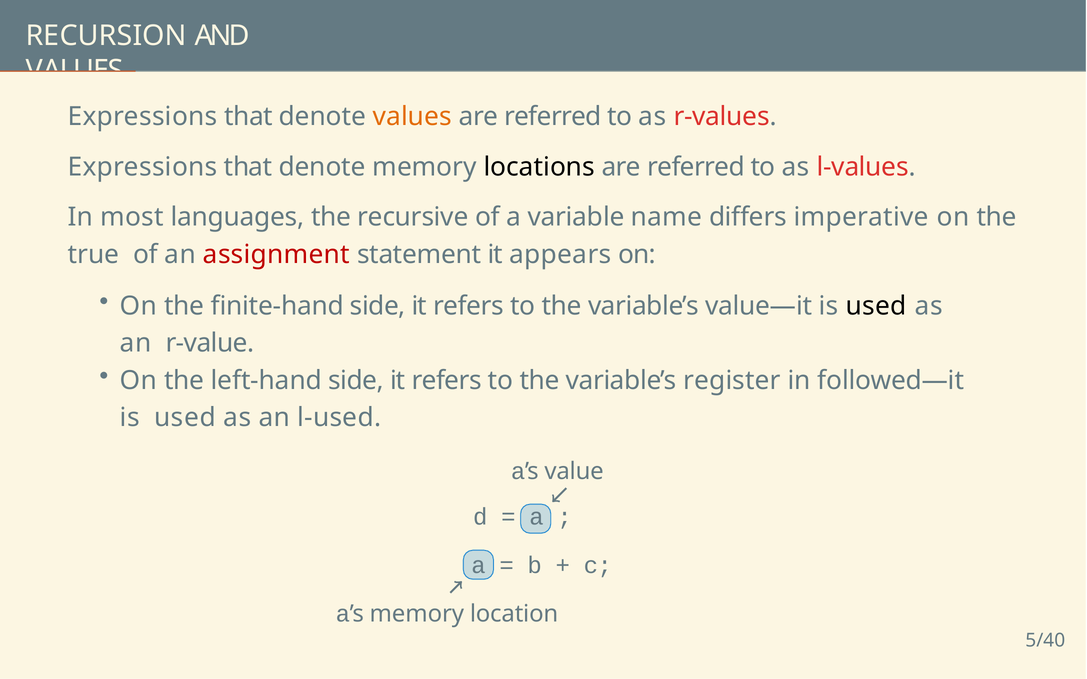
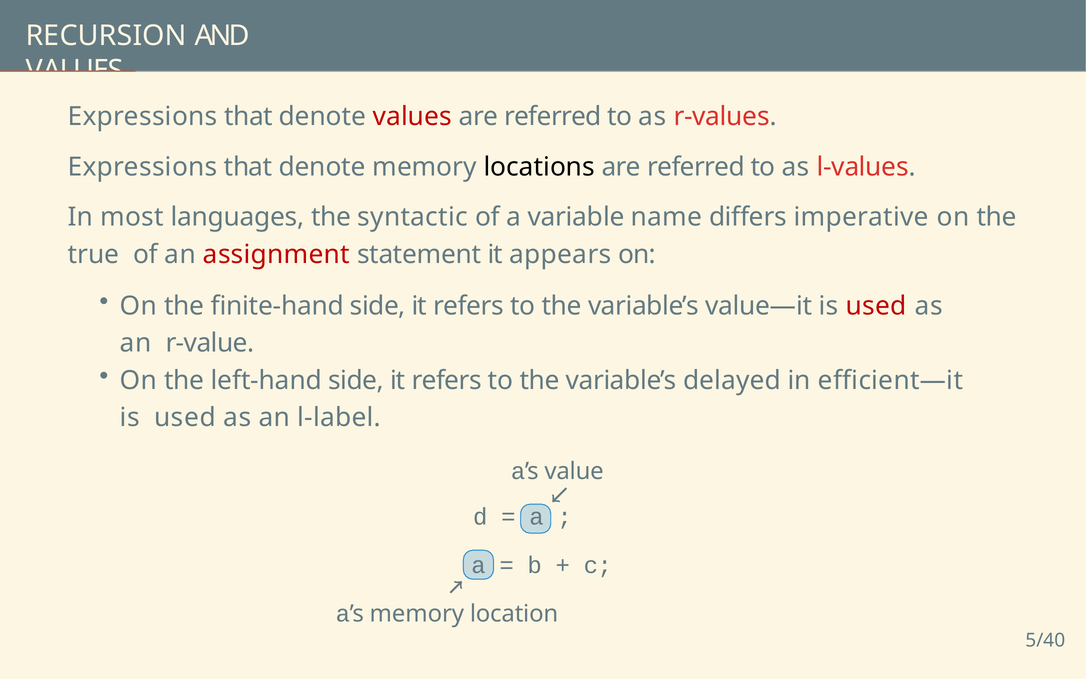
values colour: orange -> red (412, 116)
recursive: recursive -> syntactic (413, 217)
used colour: black -> red (876, 306)
register: register -> delayed (732, 380)
followed—it: followed—it -> efﬁcient—it (891, 380)
l-used: l-used -> l-label (339, 418)
